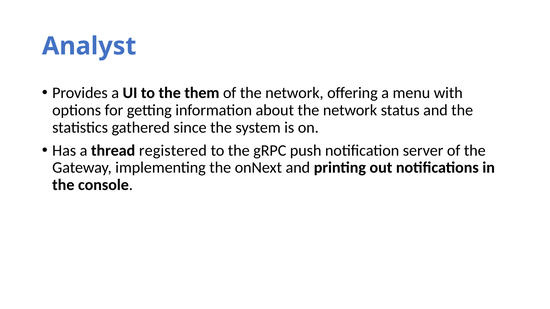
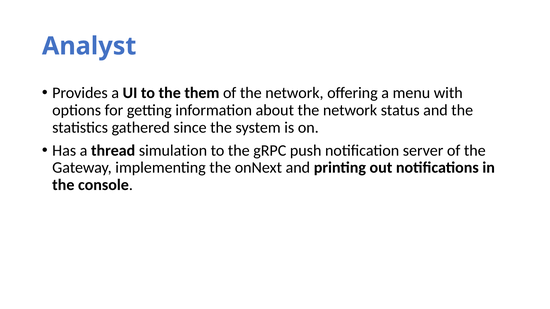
registered: registered -> simulation (173, 151)
